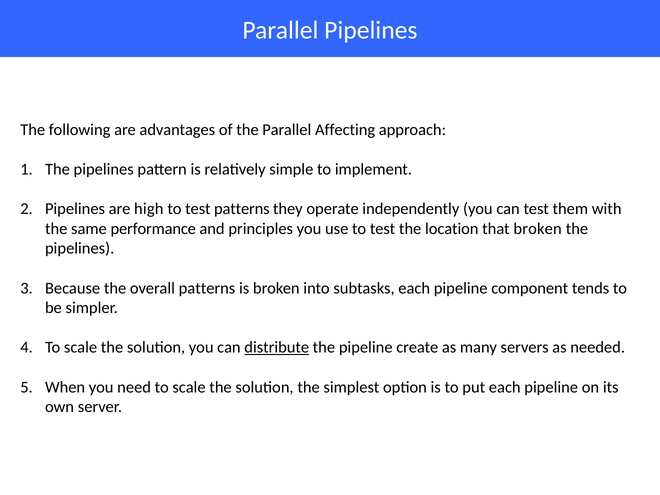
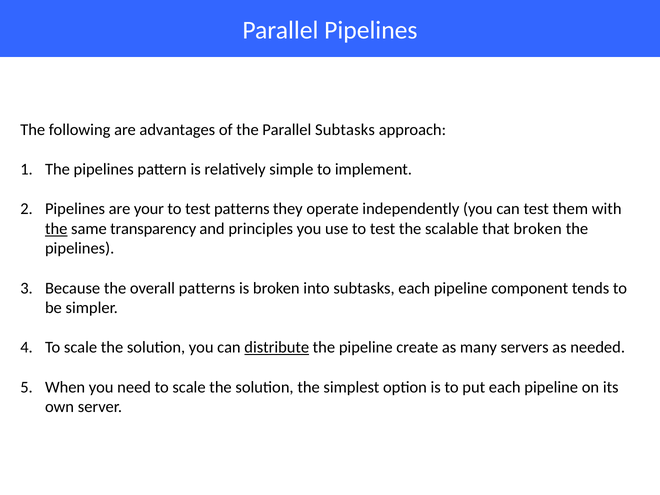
Parallel Affecting: Affecting -> Subtasks (345, 130)
high: high -> your (149, 209)
the underline: none -> present (56, 229)
performance: performance -> transparency (153, 229)
location: location -> scalable (452, 229)
